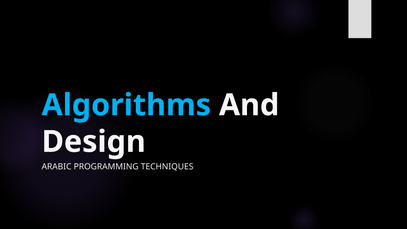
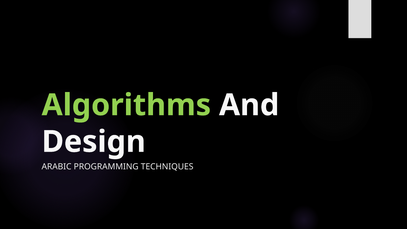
Algorithms colour: light blue -> light green (126, 105)
